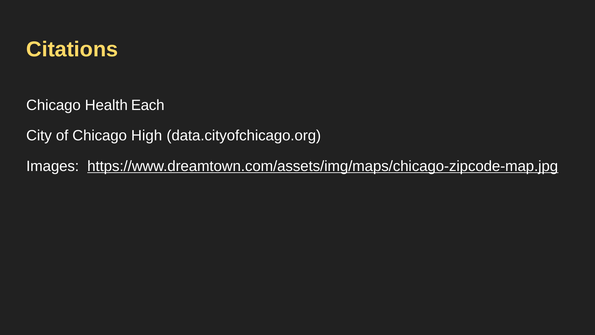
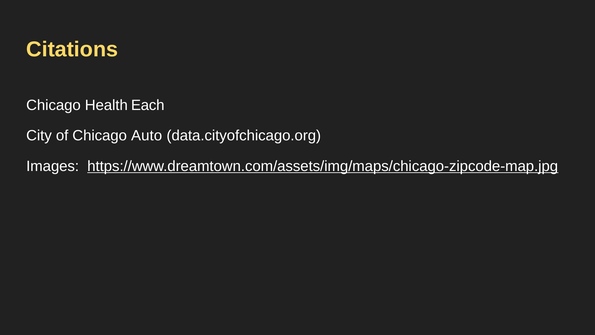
High: High -> Auto (147, 136)
